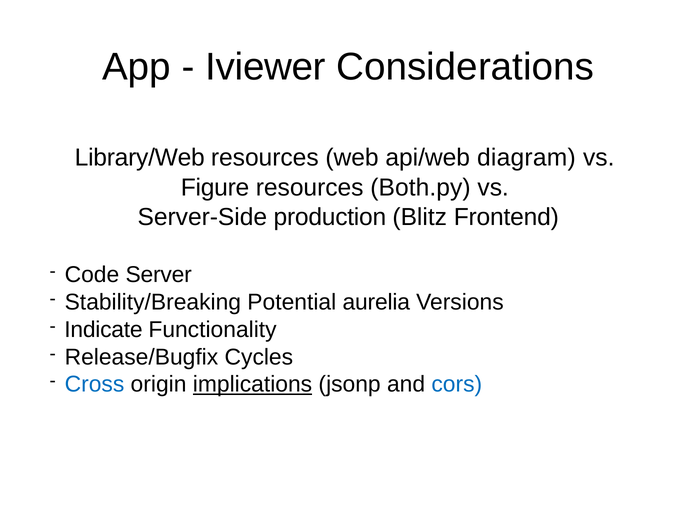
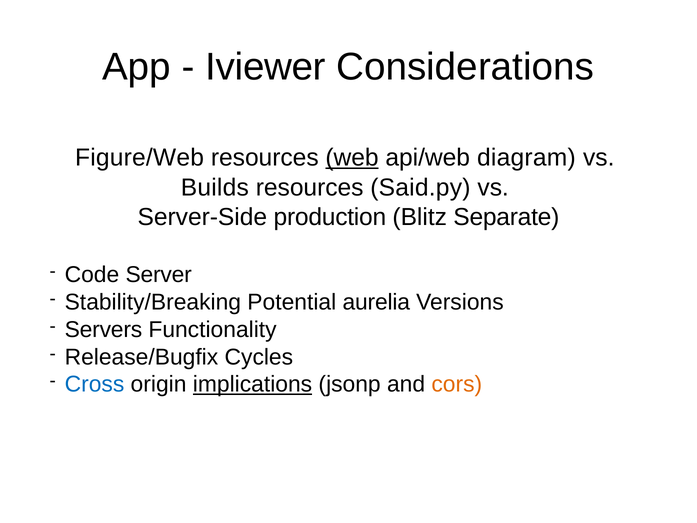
Library/Web: Library/Web -> Figure/Web (140, 158)
web underline: none -> present (352, 158)
Figure: Figure -> Builds (215, 187)
Both.py: Both.py -> Said.py (420, 187)
Frontend: Frontend -> Separate (506, 217)
Indicate: Indicate -> Servers (103, 329)
cors colour: blue -> orange (457, 384)
